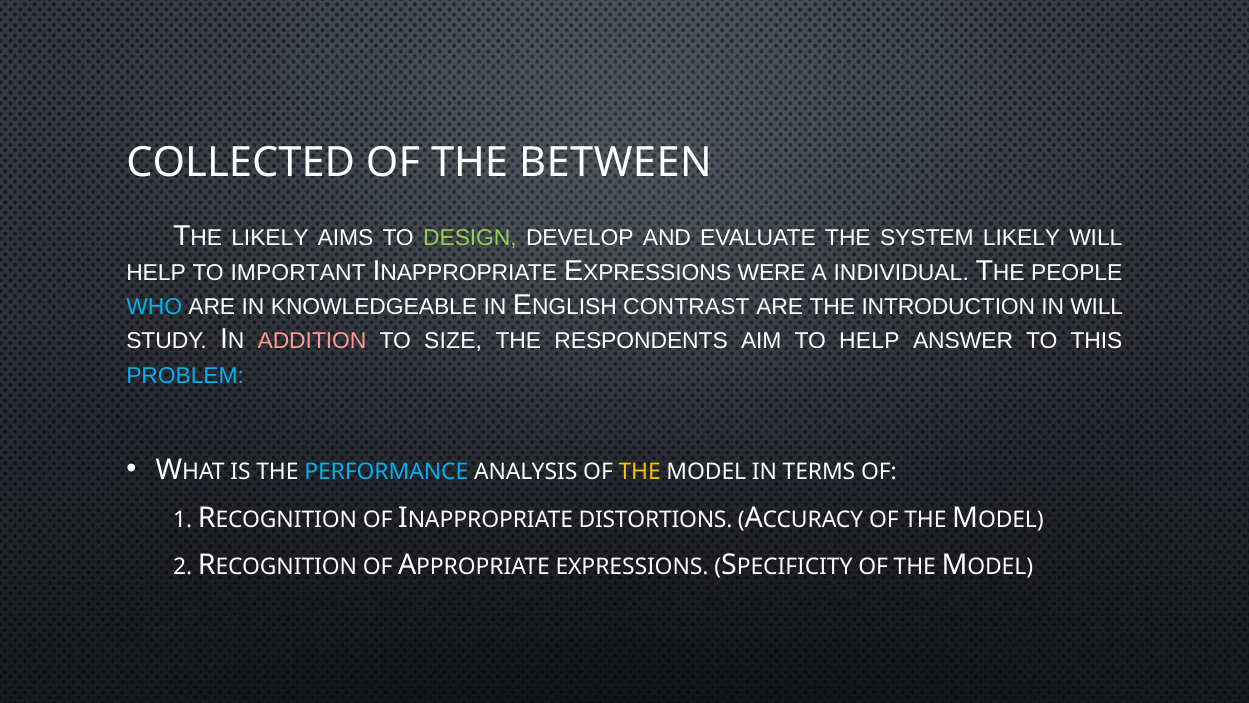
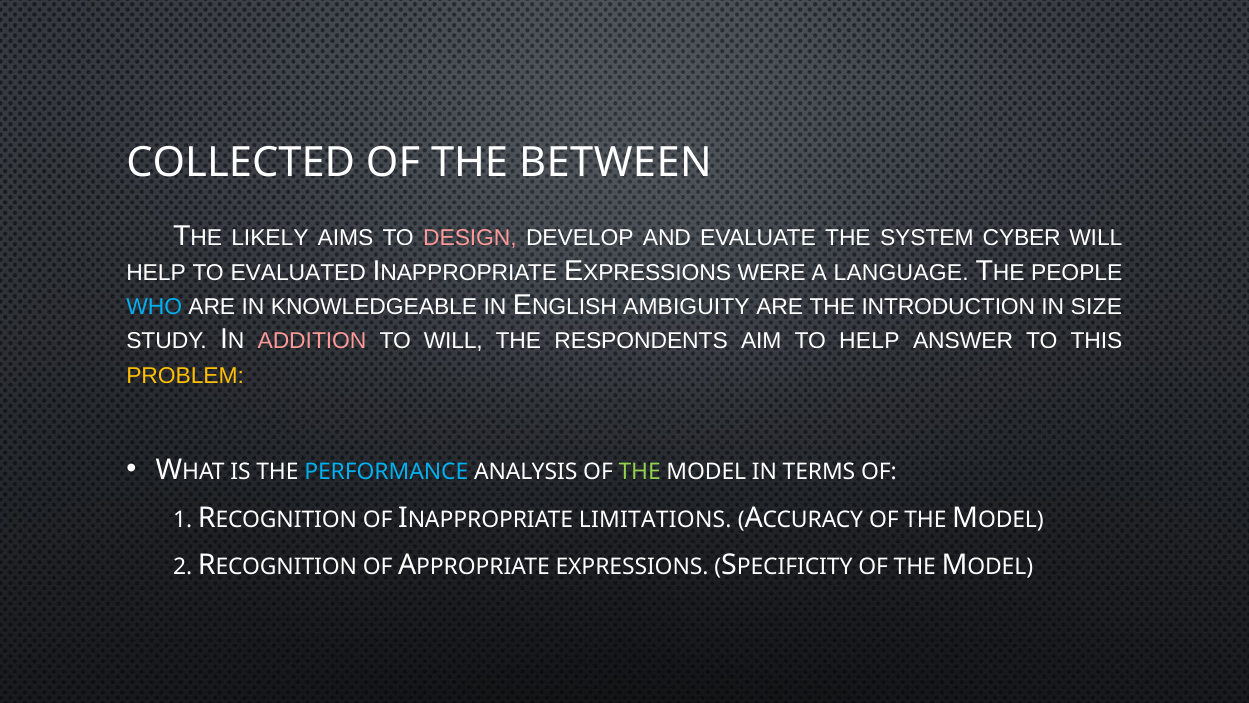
DESIGN colour: light green -> pink (470, 238)
SYSTEM LIKELY: LIKELY -> CYBER (1022, 238)
IMPORTANT: IMPORTANT -> EVALUATED (298, 273)
INDIVIDUAL: INDIVIDUAL -> LANGUAGE (901, 273)
CONTRAST: CONTRAST -> AMBIGUITY (686, 307)
IN WILL: WILL -> SIZE (1096, 307)
TO SIZE: SIZE -> WILL (453, 341)
PROBLEM colour: light blue -> yellow (185, 376)
THE colour: yellow -> light green (640, 471)
DISTORTIONS: DISTORTIONS -> LIMITATIONS (655, 519)
